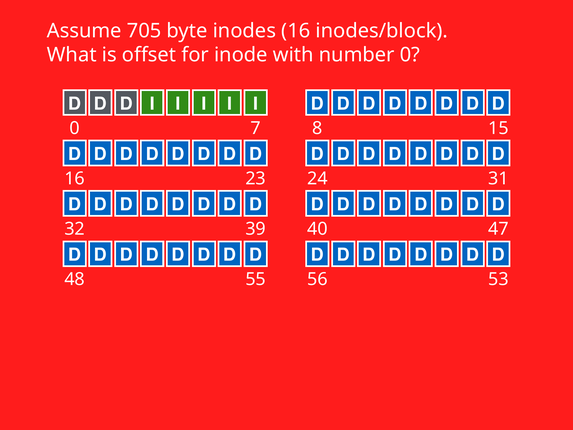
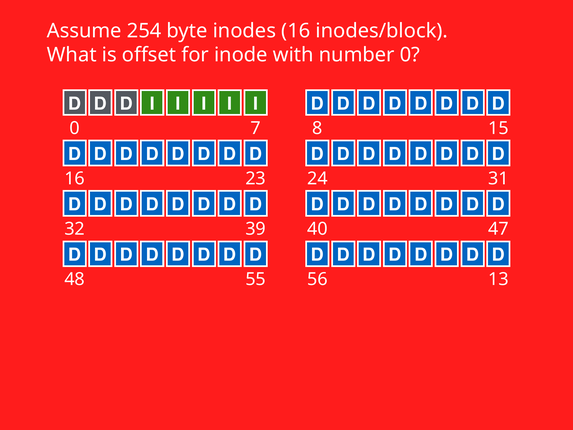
705: 705 -> 254 (144, 31)
53: 53 -> 13 (498, 279)
